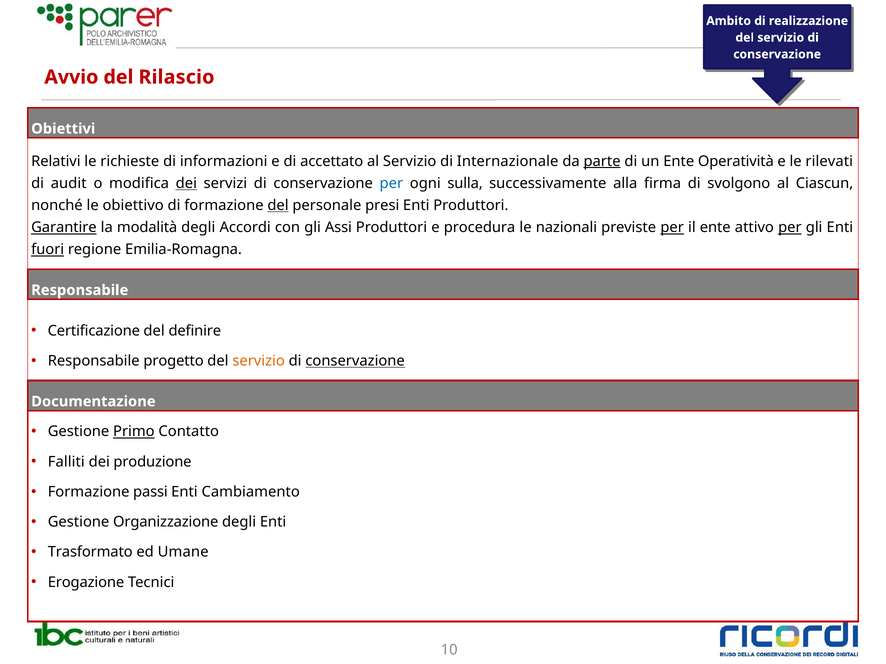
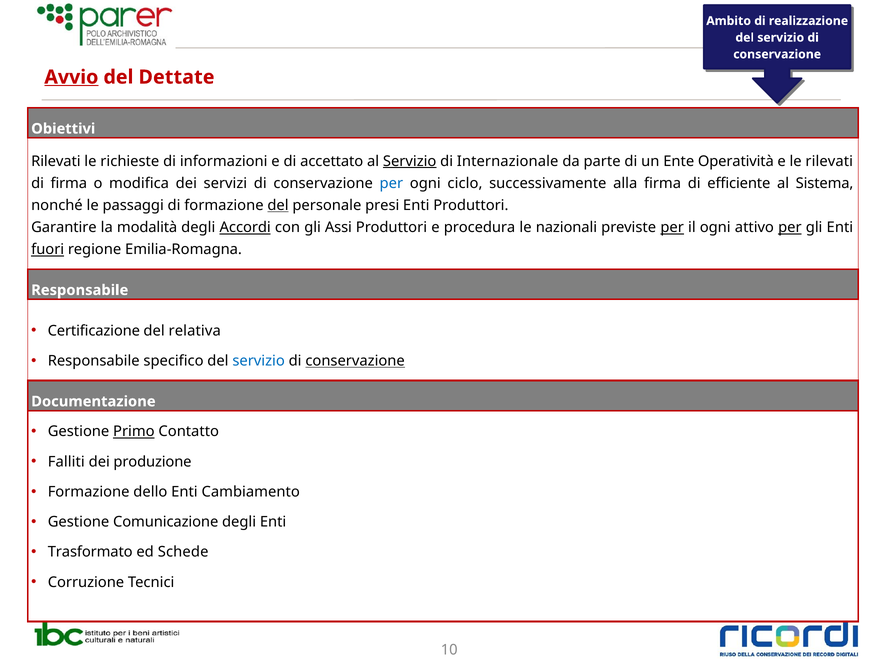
Avvio underline: none -> present (71, 77)
Rilascio: Rilascio -> Dettate (177, 77)
Relativi: Relativi -> Rilevati (56, 161)
Servizio underline: none -> present (410, 161)
parte underline: present -> none (602, 161)
di audit: audit -> firma (69, 183)
dei underline: present -> none (186, 183)
sulla: sulla -> ciclo (465, 183)
svolgono: svolgono -> efficiente (739, 183)
Ciascun: Ciascun -> Sistema (825, 183)
obiettivo: obiettivo -> passaggi (133, 206)
Garantire underline: present -> none (64, 228)
Accordi underline: none -> present (245, 228)
il ente: ente -> ogni (715, 228)
definire: definire -> relativa (195, 331)
progetto: progetto -> specifico (174, 361)
servizio colour: orange -> blue (259, 361)
passi: passi -> dello (150, 492)
Organizzazione: Organizzazione -> Comunicazione (166, 522)
Umane: Umane -> Schede (183, 553)
Erogazione: Erogazione -> Corruzione (86, 583)
